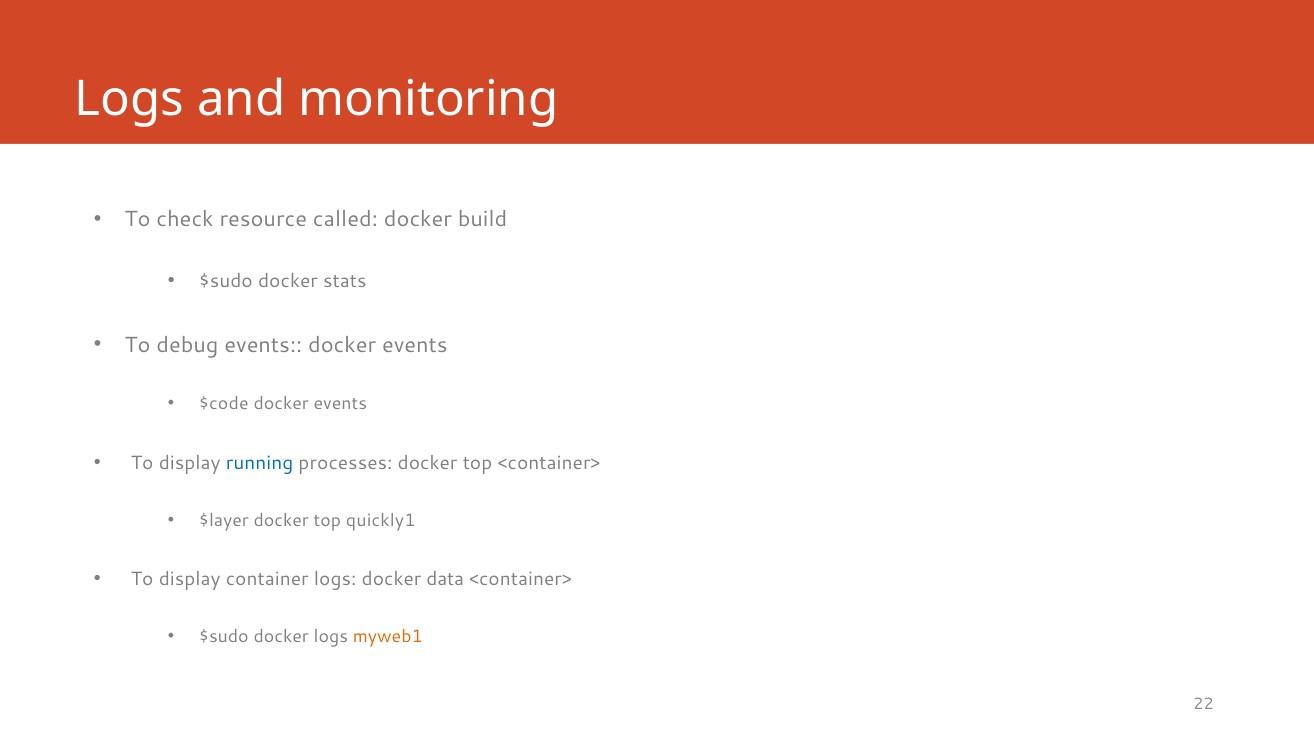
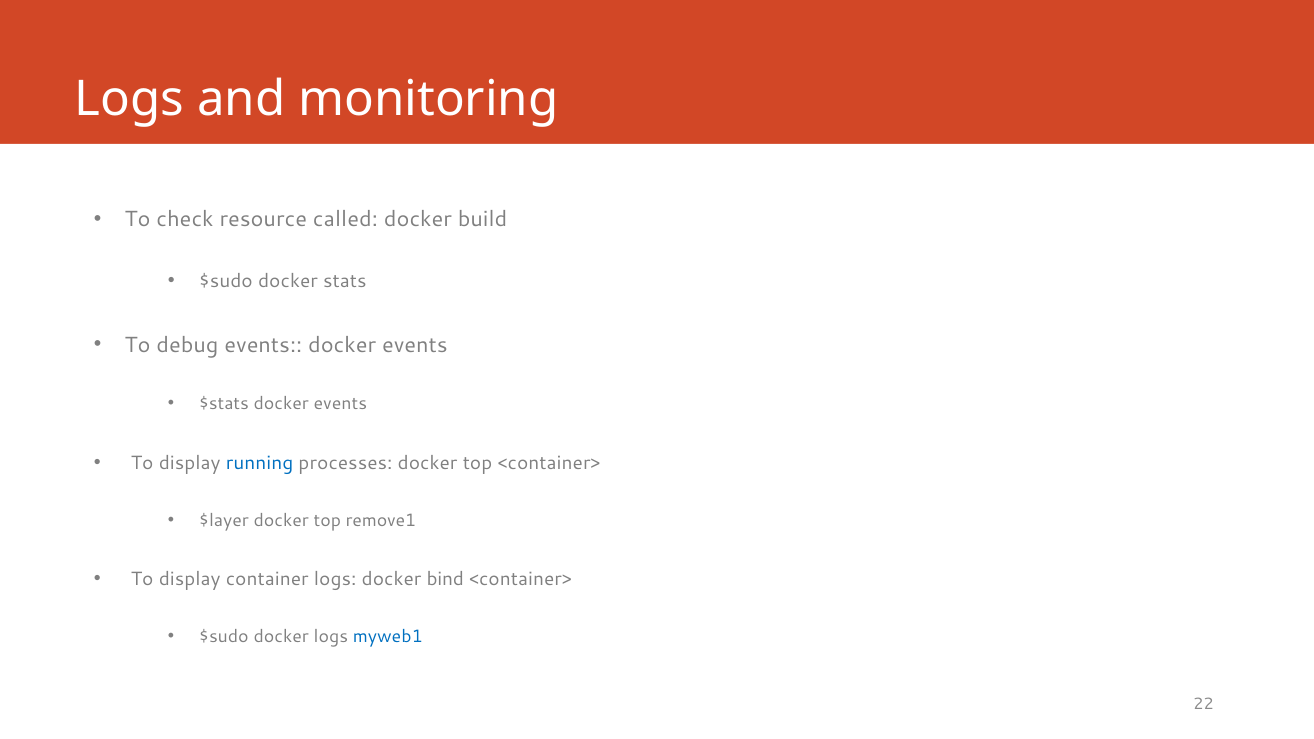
$code: $code -> $stats (224, 404)
quickly1: quickly1 -> remove1 (381, 520)
data: data -> bind (445, 580)
myweb1 colour: orange -> blue (388, 637)
